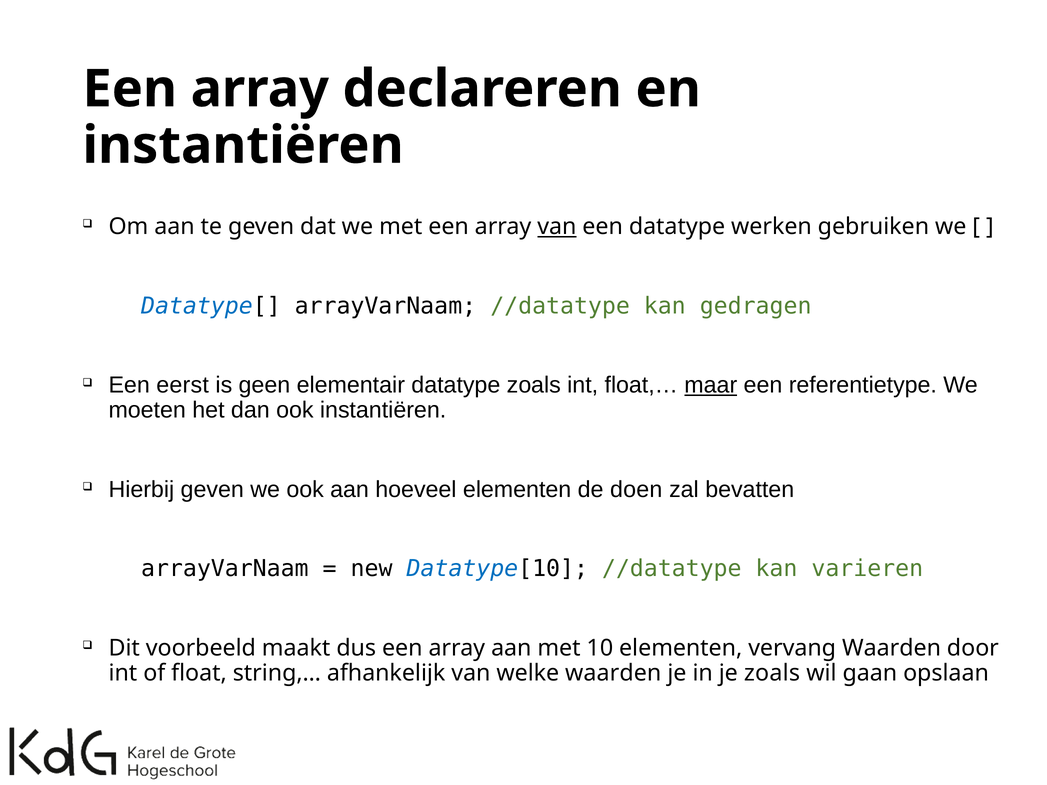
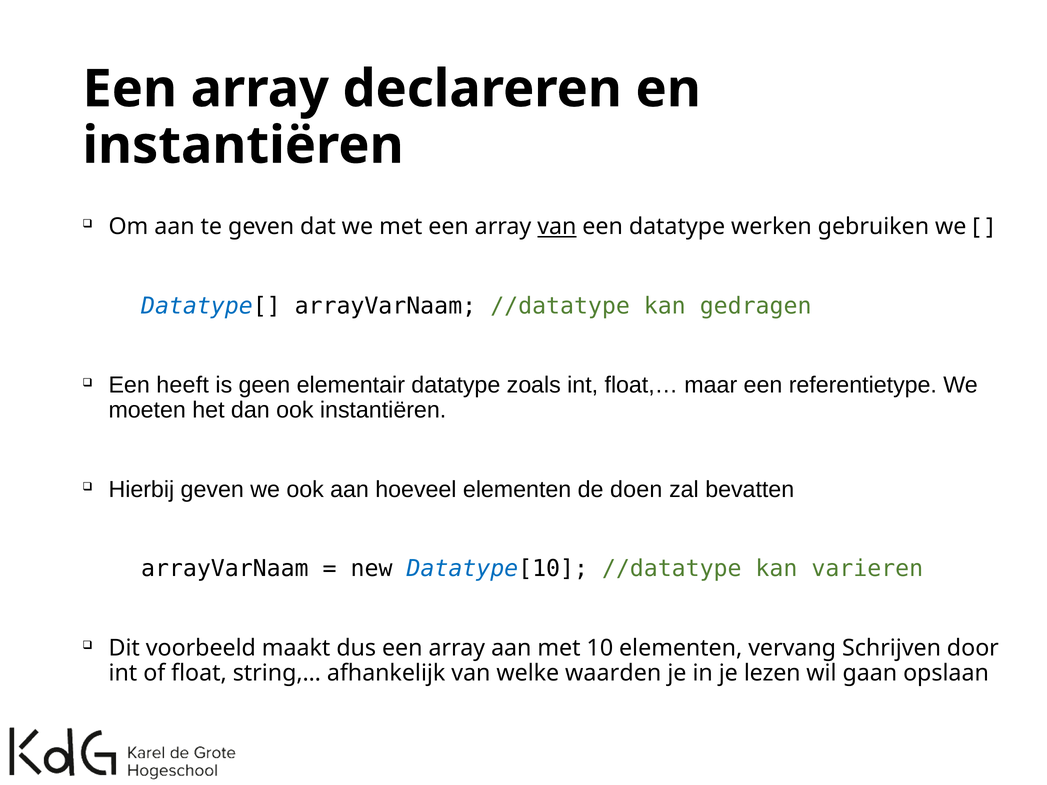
eerst: eerst -> heeft (183, 385)
maar underline: present -> none (711, 385)
vervang Waarden: Waarden -> Schrijven (892, 648)
je zoals: zoals -> lezen (772, 673)
